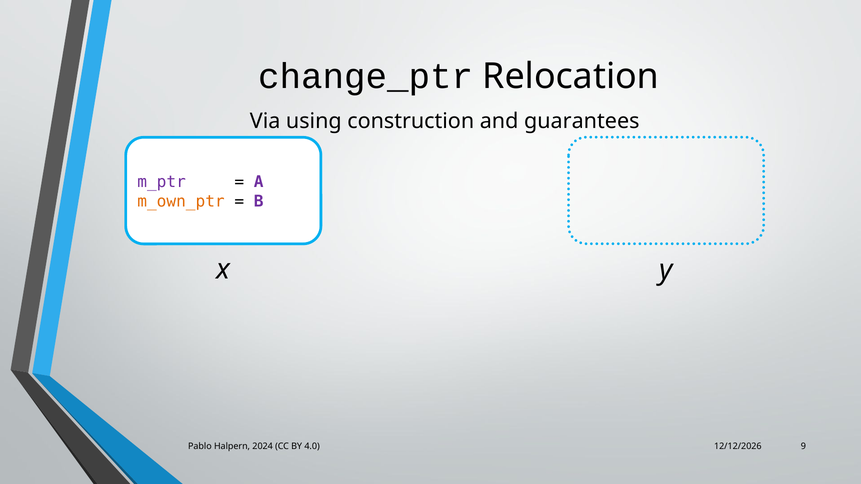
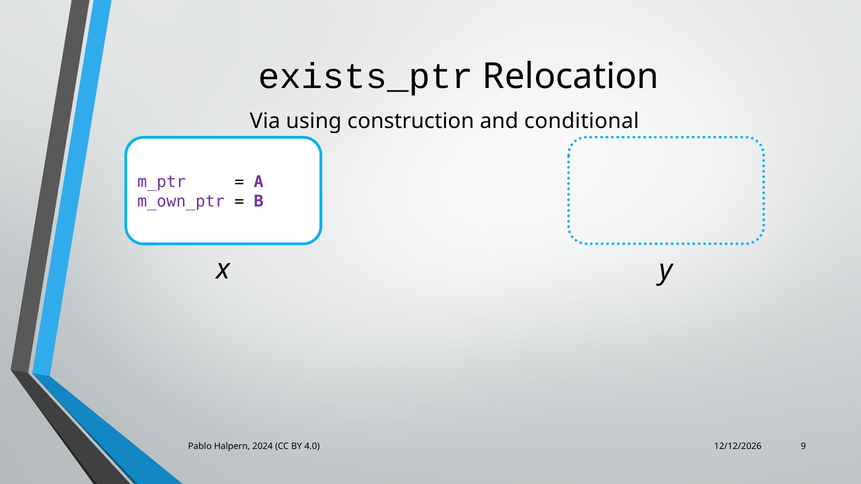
change_ptr: change_ptr -> exists_ptr (366, 77)
guarantees: guarantees -> conditional (582, 121)
m_own_ptr colour: orange -> purple (181, 202)
